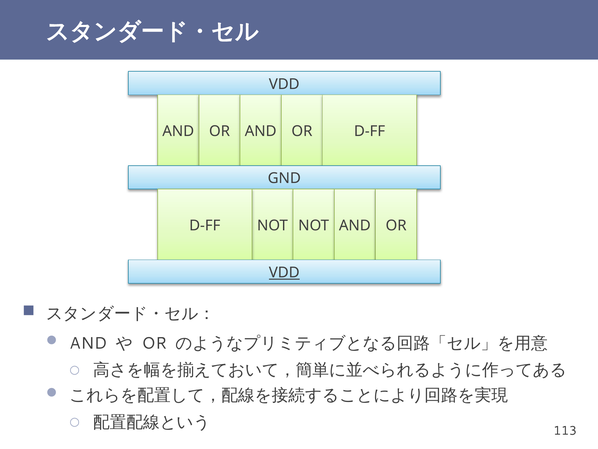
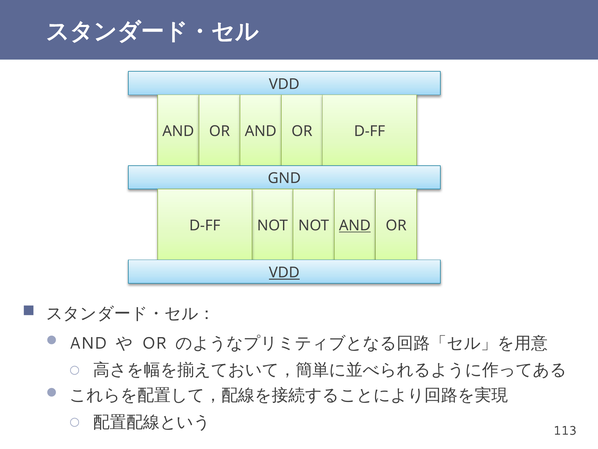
AND underline: none -> present (355, 225)
